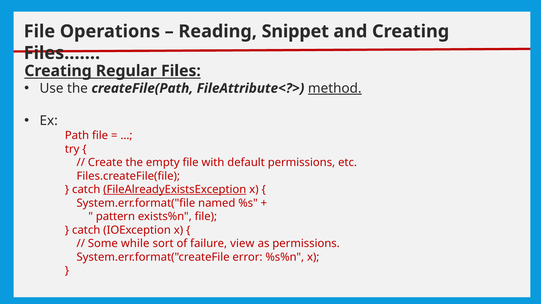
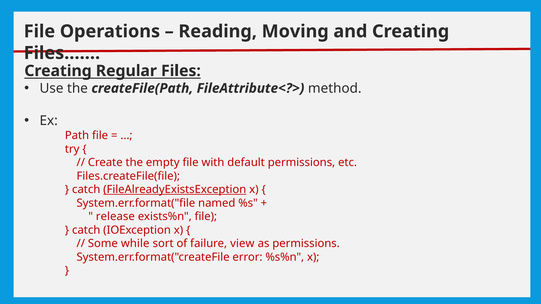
Snippet: Snippet -> Moving (295, 31)
method underline: present -> none (335, 88)
pattern: pattern -> release (115, 217)
